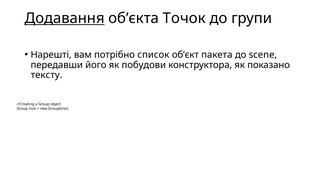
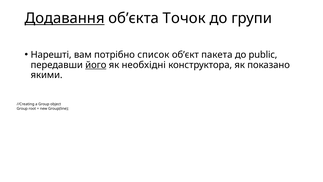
scene: scene -> public (263, 55)
його underline: none -> present (96, 65)
побудови: побудови -> необхідні (144, 65)
тексту: тексту -> якими (47, 75)
